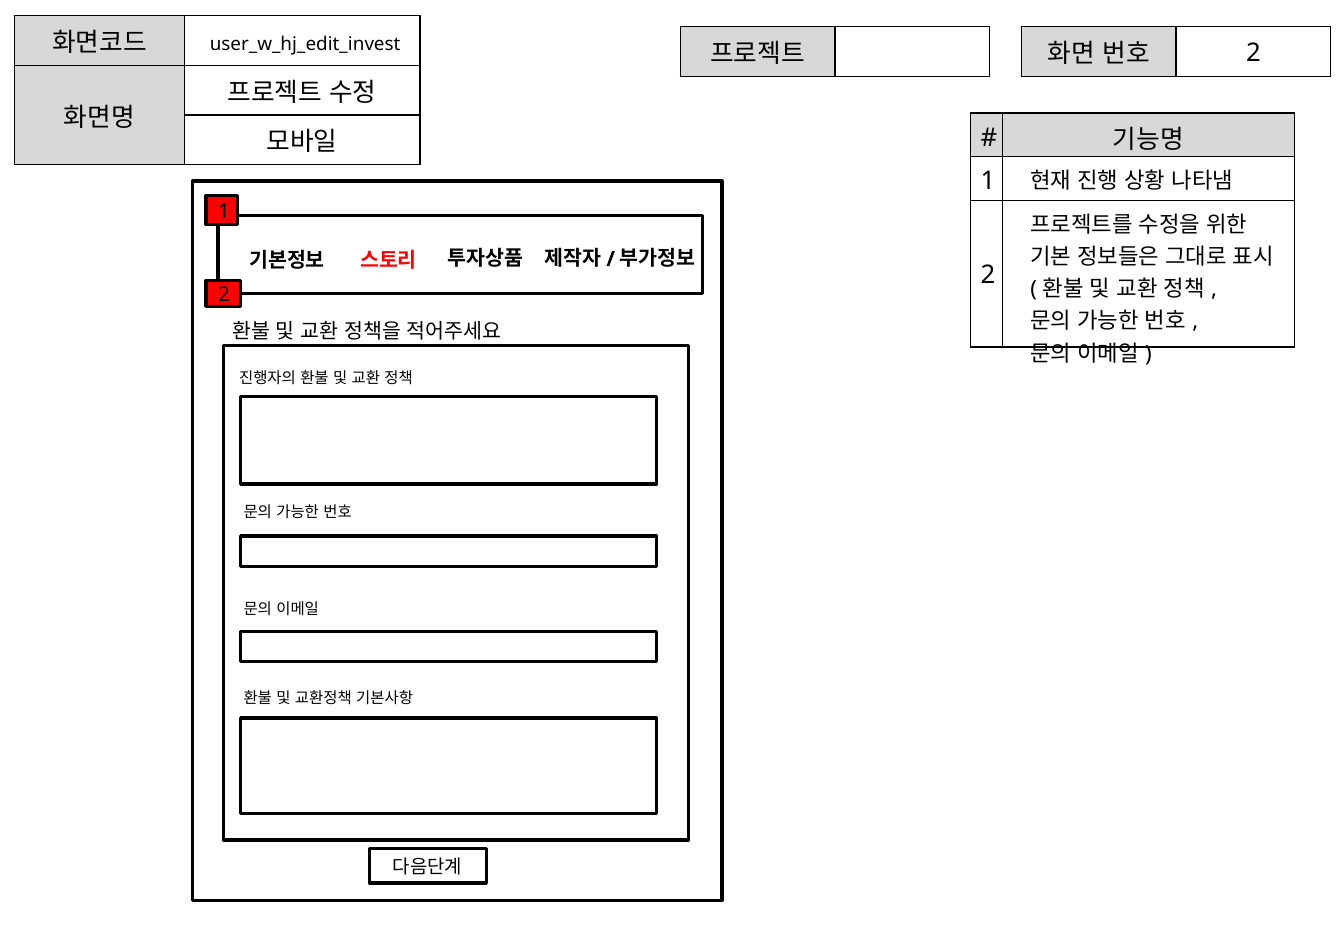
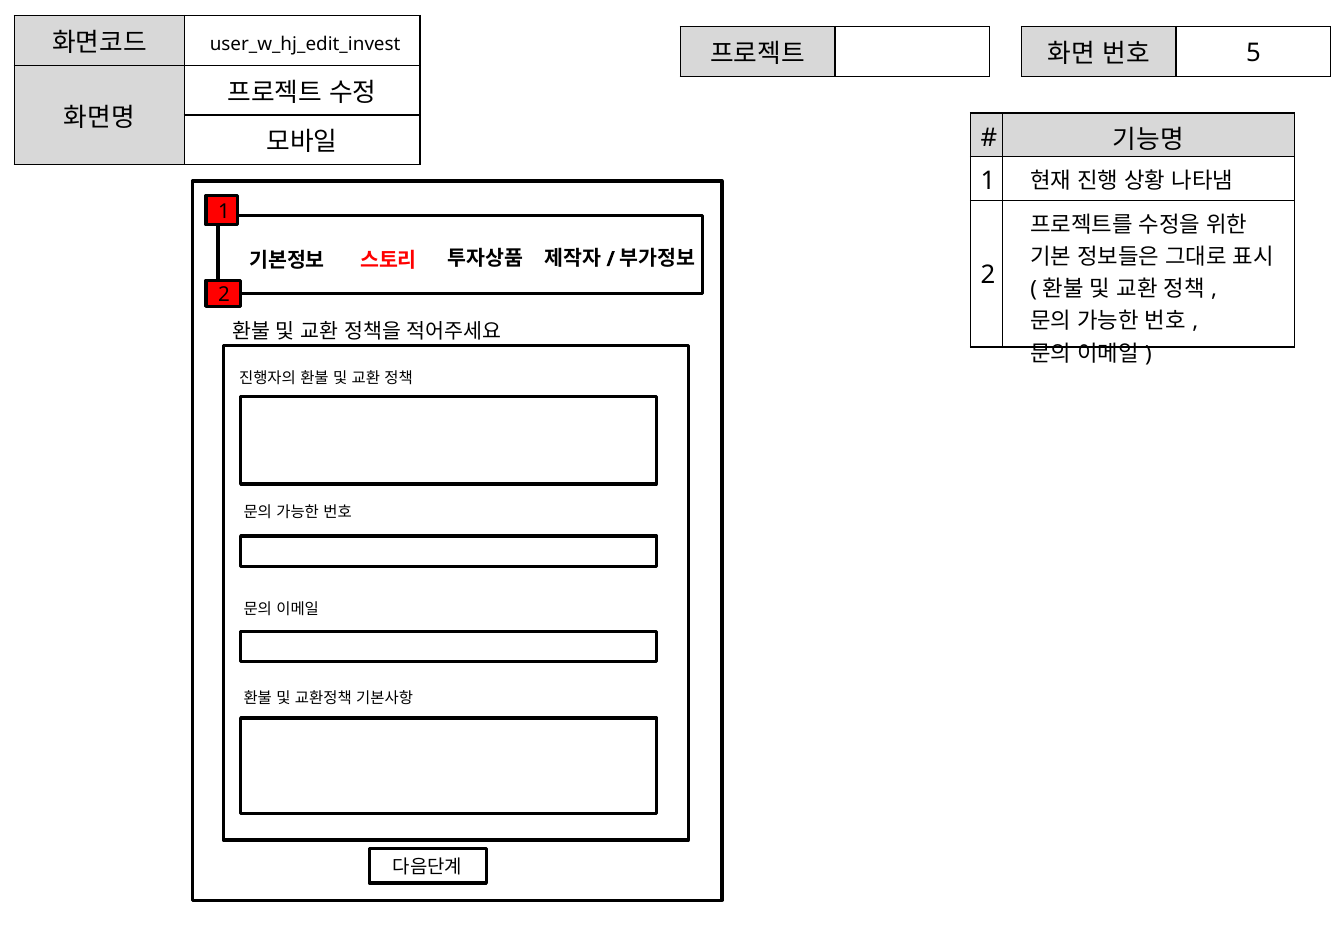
2: 2 -> 5 (1253, 53)
